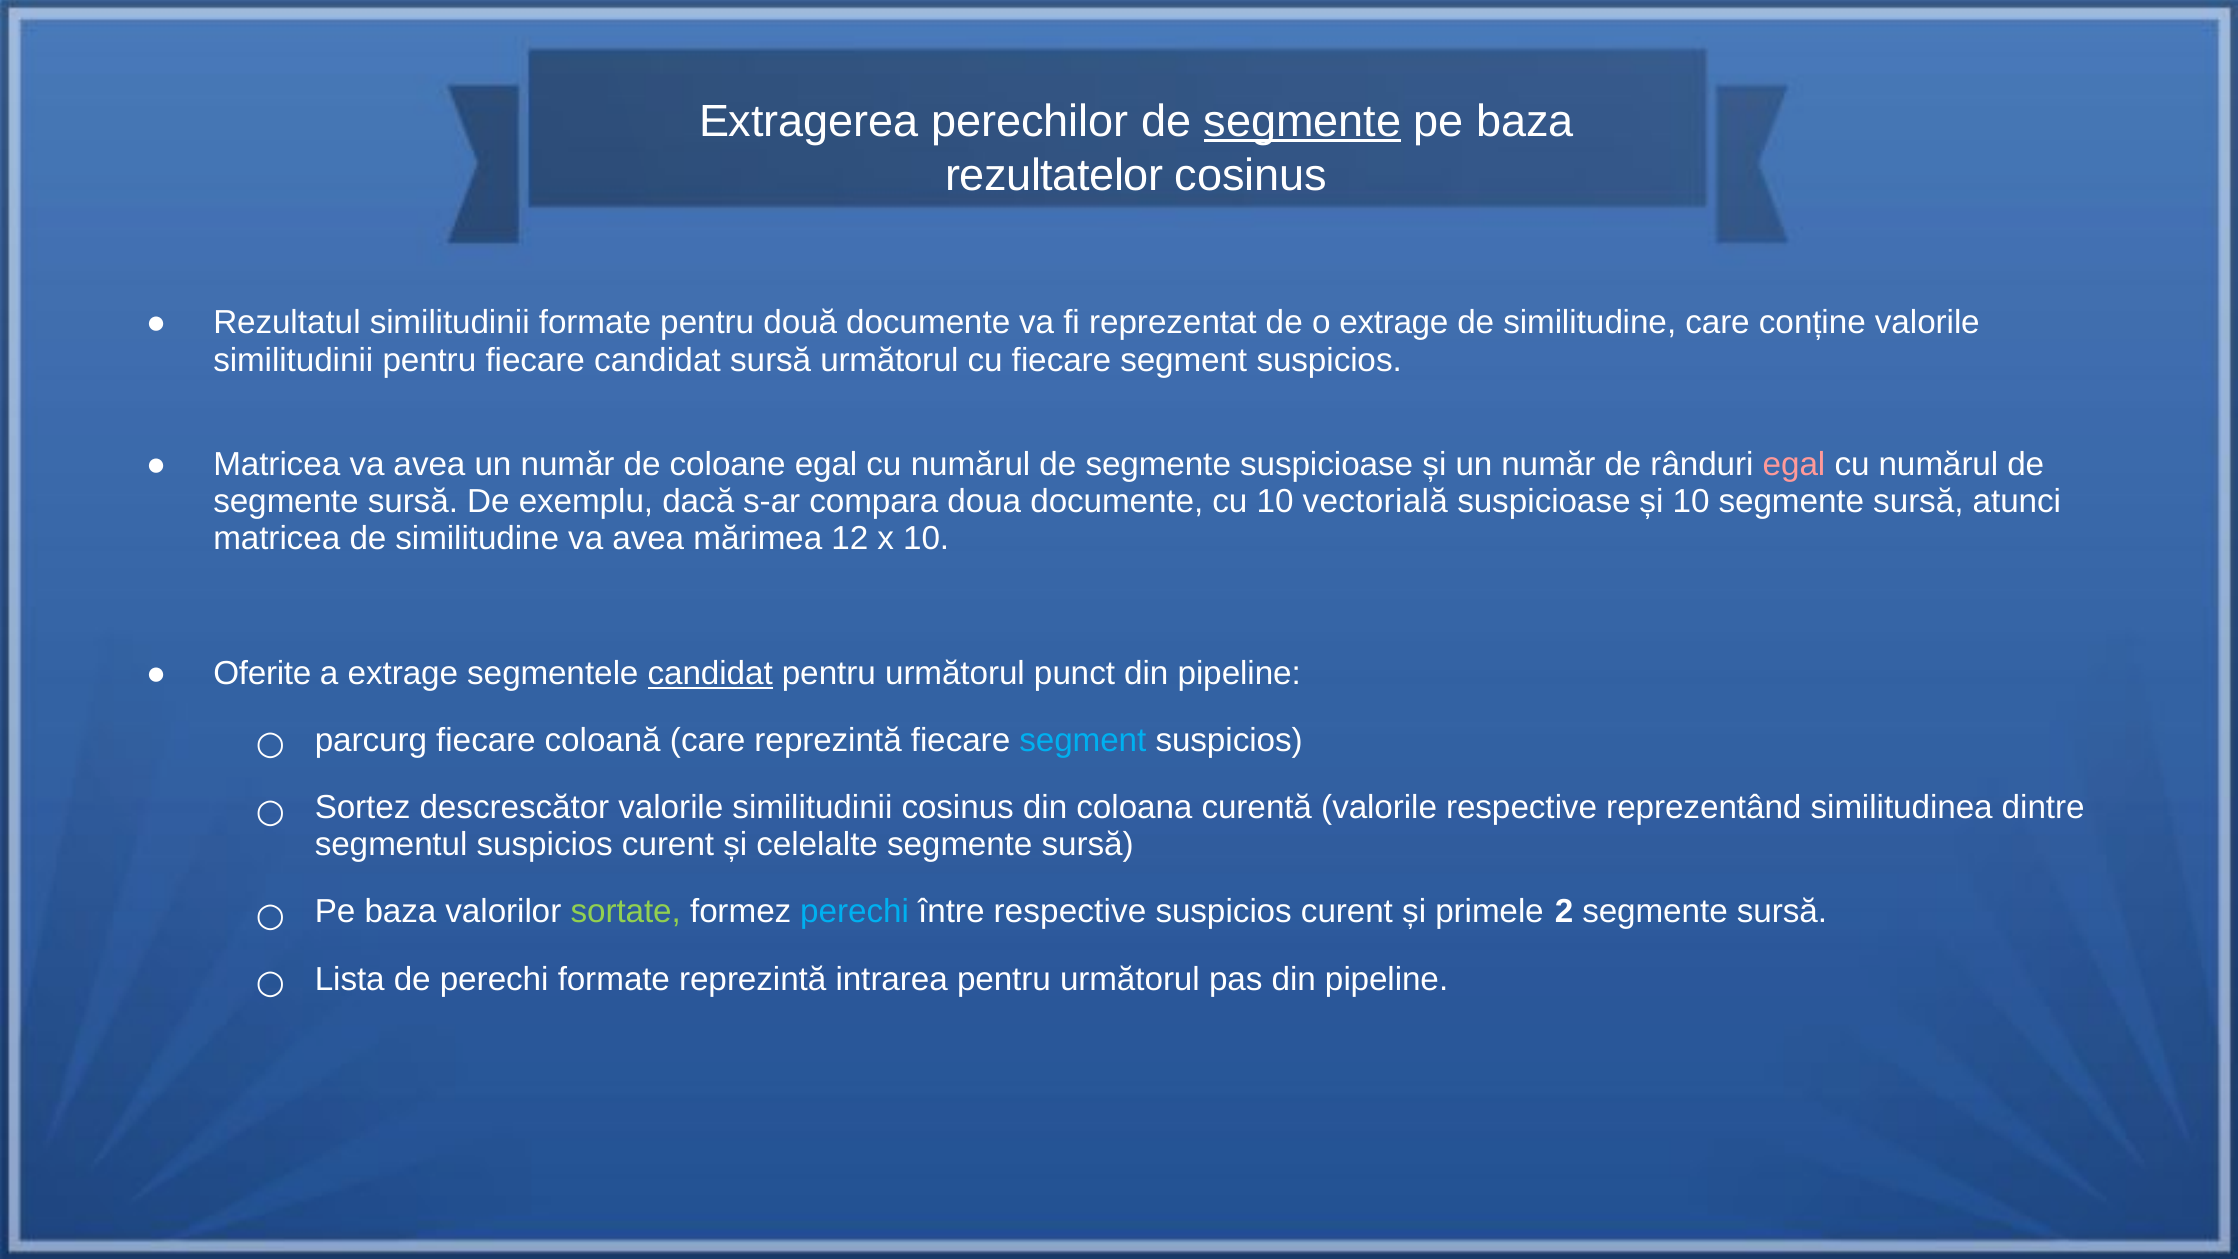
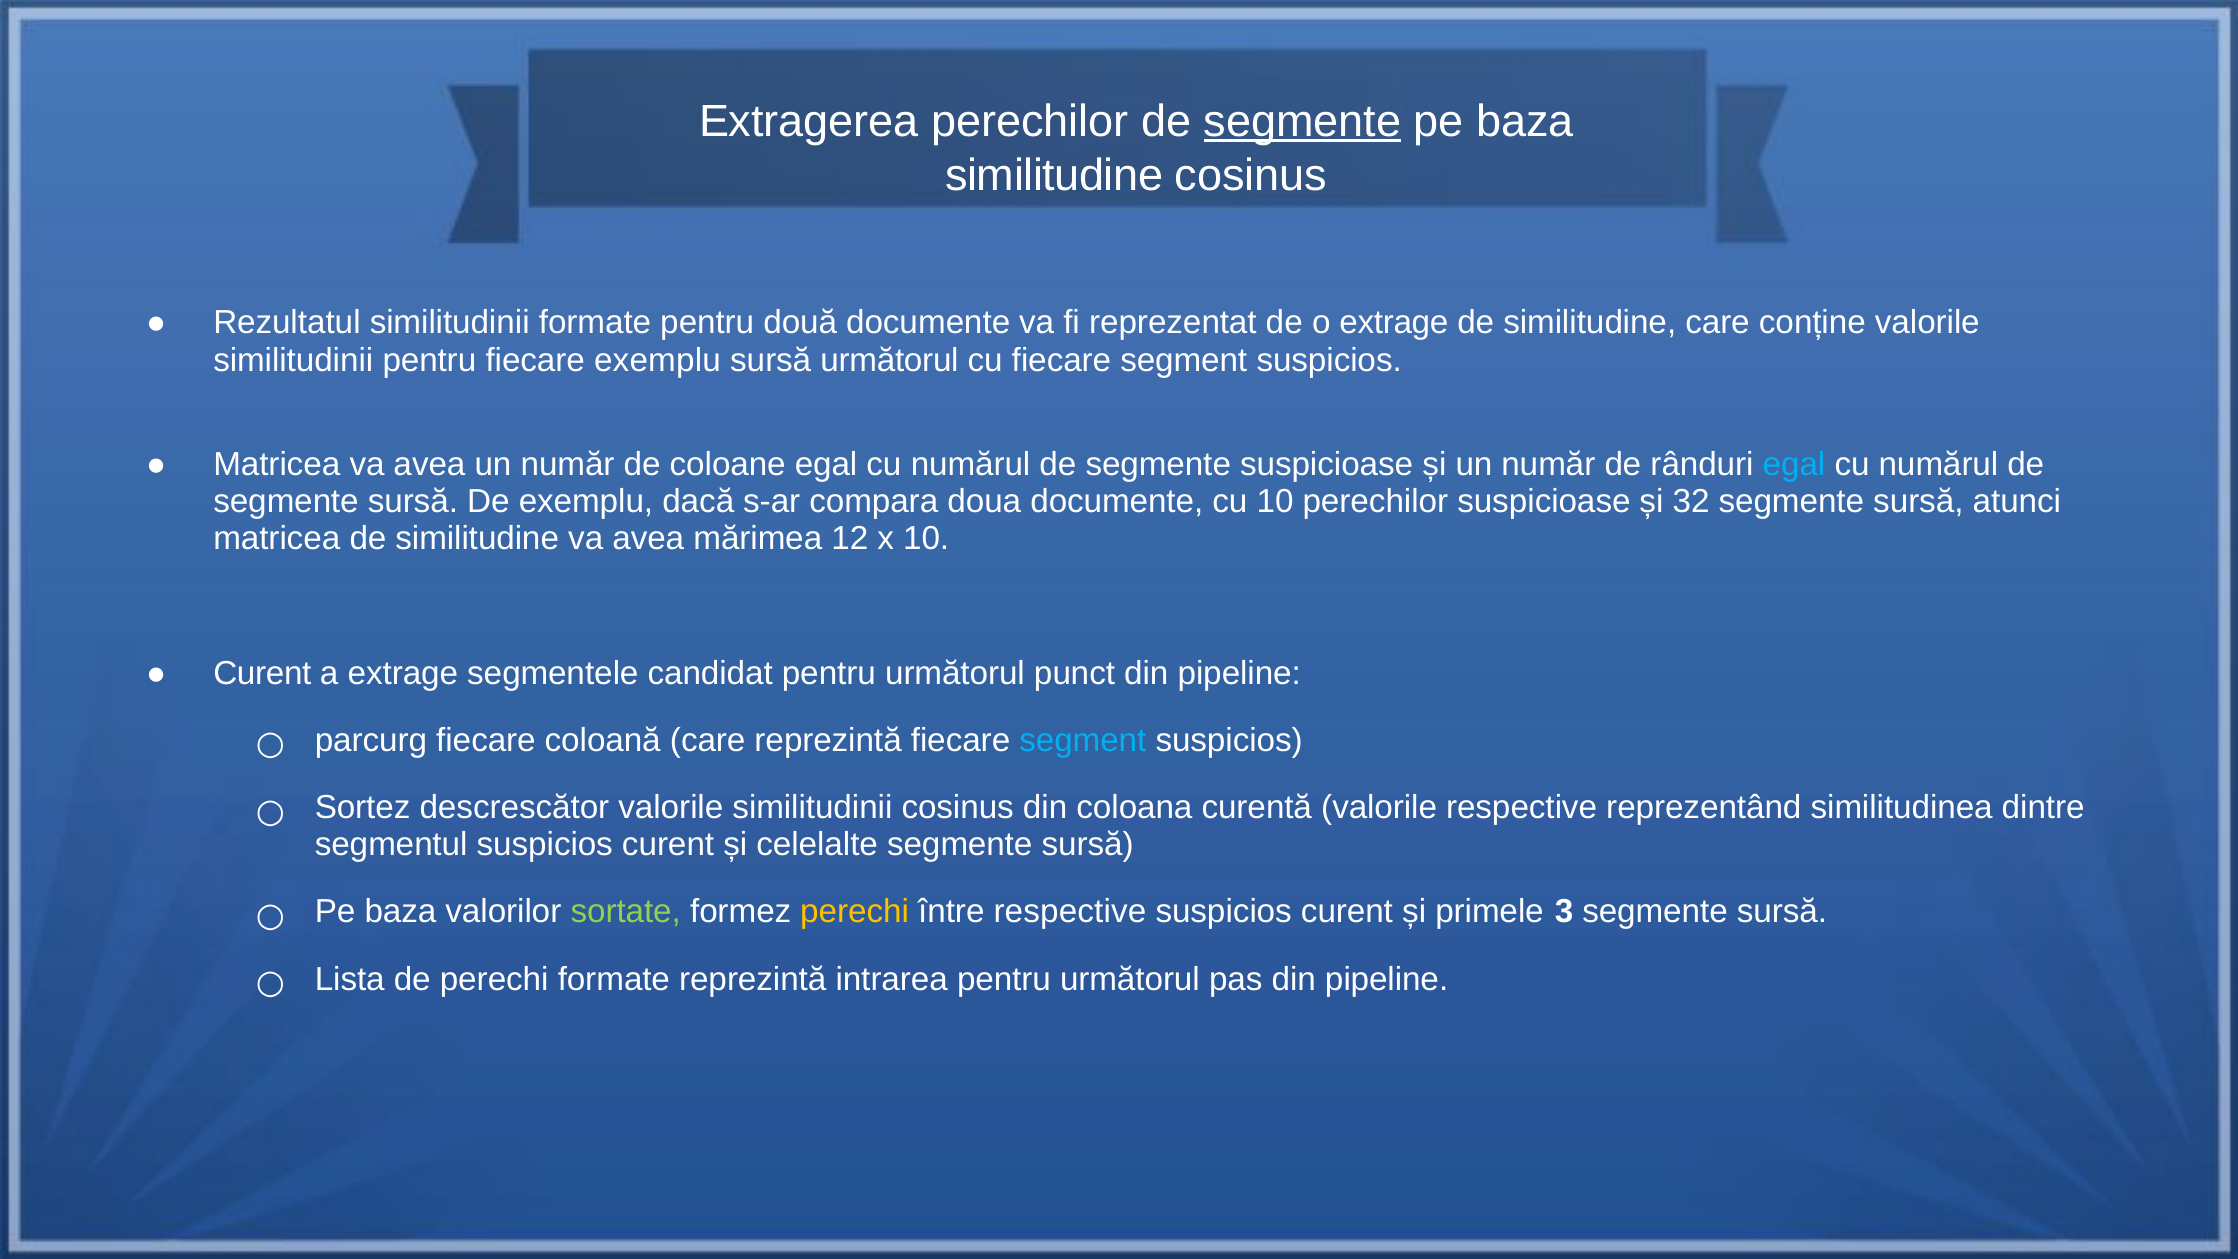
rezultatelor: rezultatelor -> similitudine (1054, 176)
fiecare candidat: candidat -> exemplu (657, 360)
egal colour: pink -> light blue (1794, 464)
10 vectorială: vectorială -> perechilor (1375, 502)
și 10: 10 -> 32 (1691, 502)
Oferite: Oferite -> Curent (262, 673)
candidat underline: present -> none (710, 673)
perechi colour: light blue -> yellow (855, 912)
2: 2 -> 3 (1564, 912)
